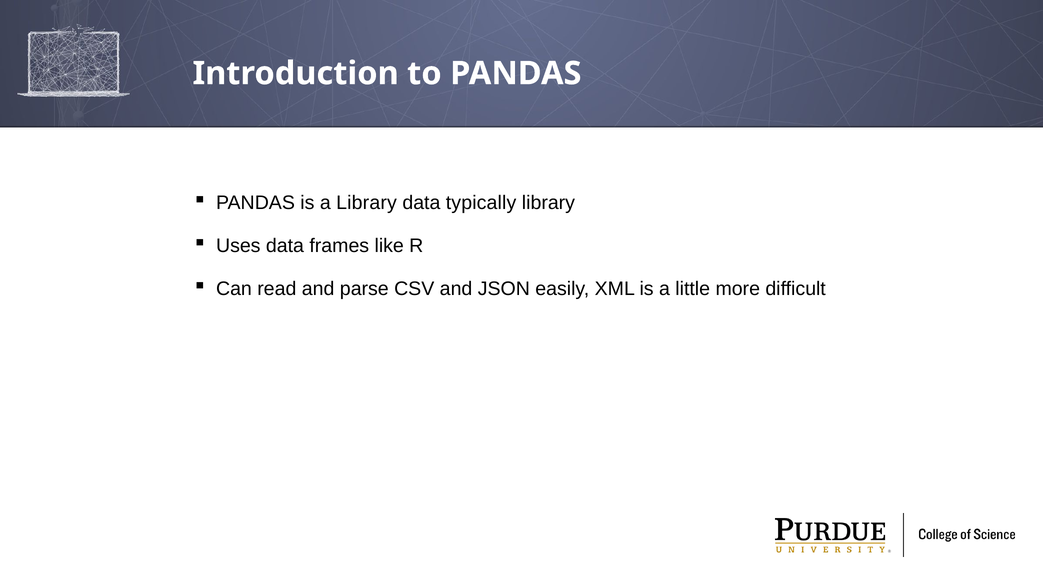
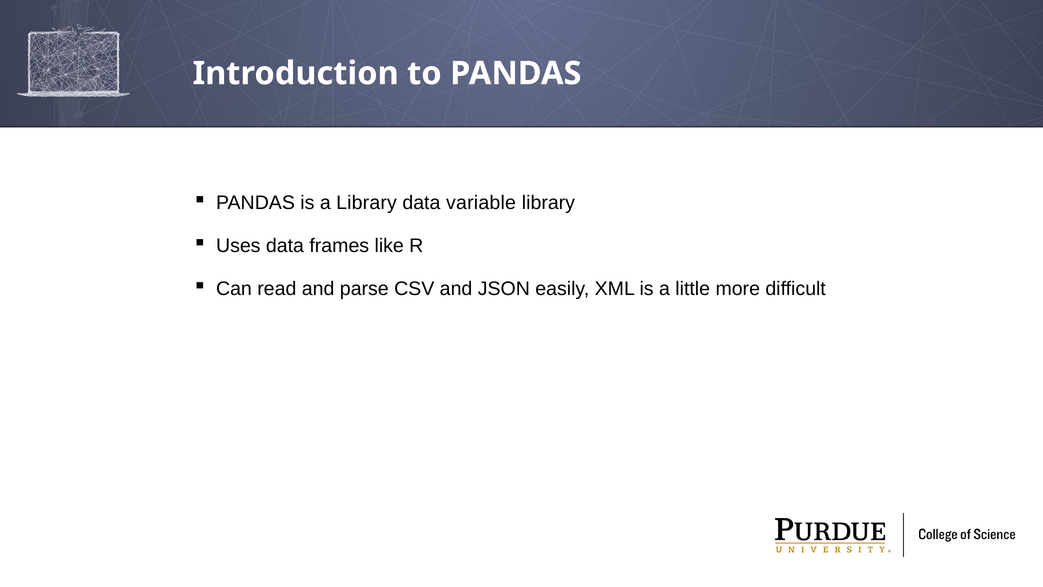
typically: typically -> variable (481, 203)
